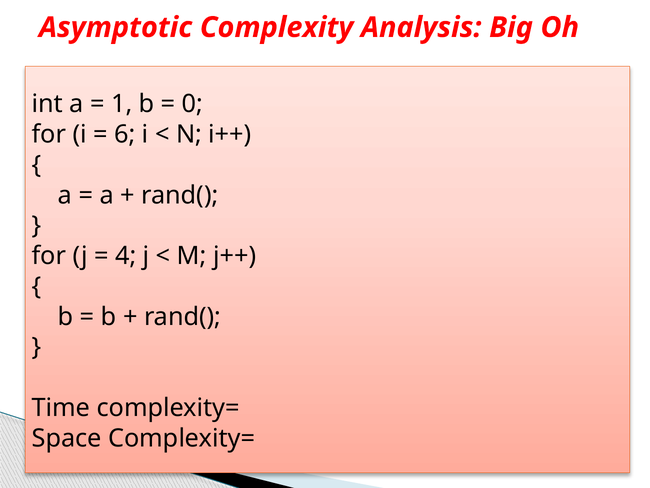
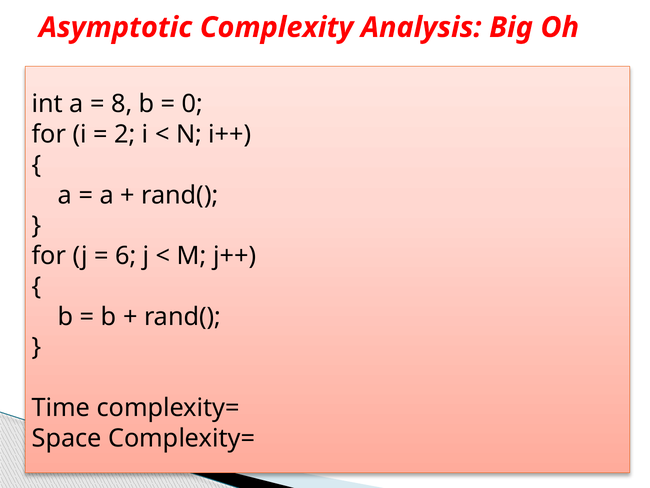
1: 1 -> 8 (122, 104)
6: 6 -> 2 (125, 134)
4: 4 -> 6 (126, 256)
